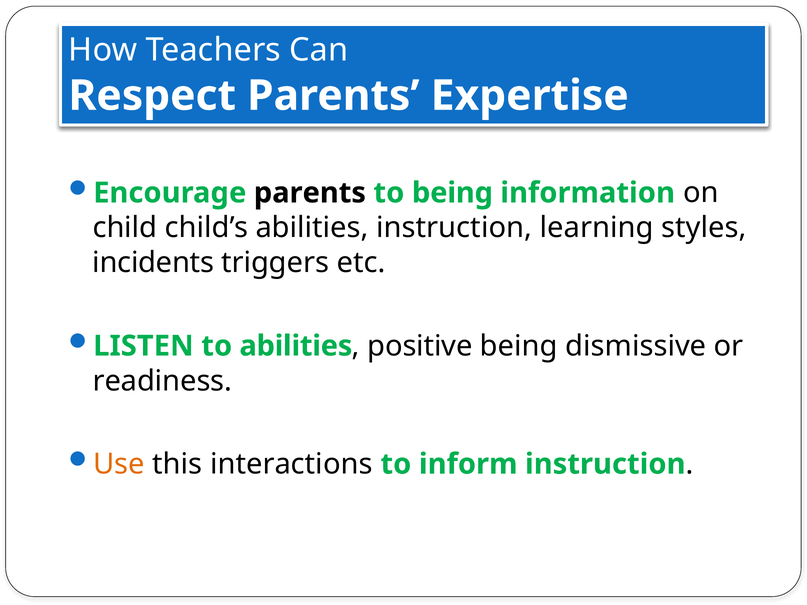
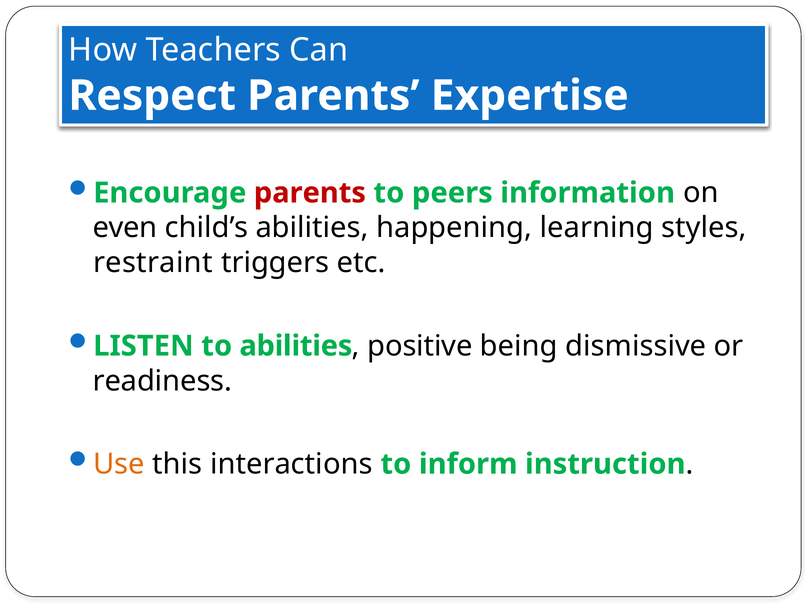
parents colour: black -> red (310, 193)
to being: being -> peers (452, 193)
child: child -> even (125, 228)
abilities instruction: instruction -> happening (454, 228)
incidents: incidents -> restraint (153, 263)
